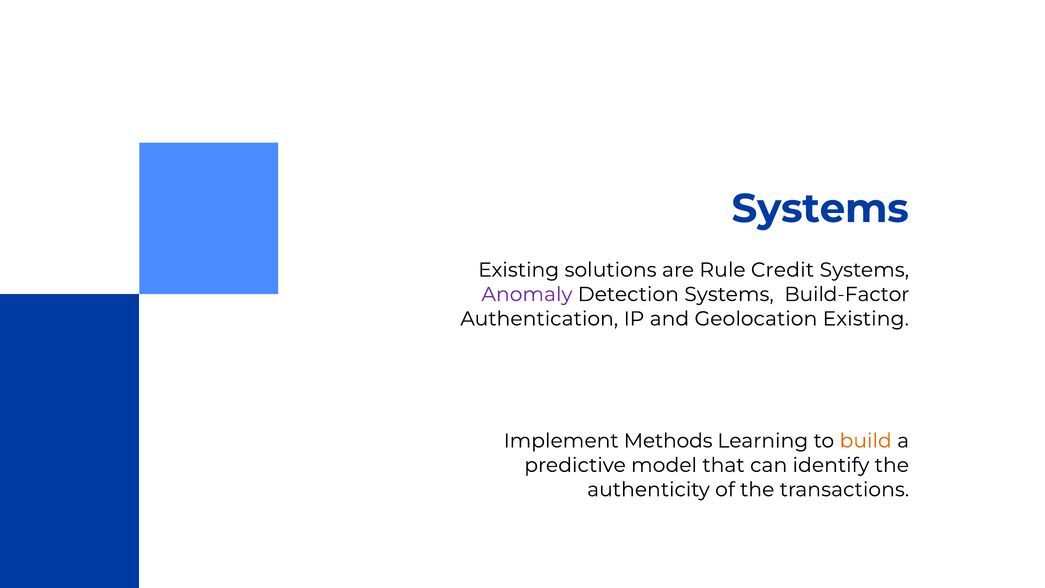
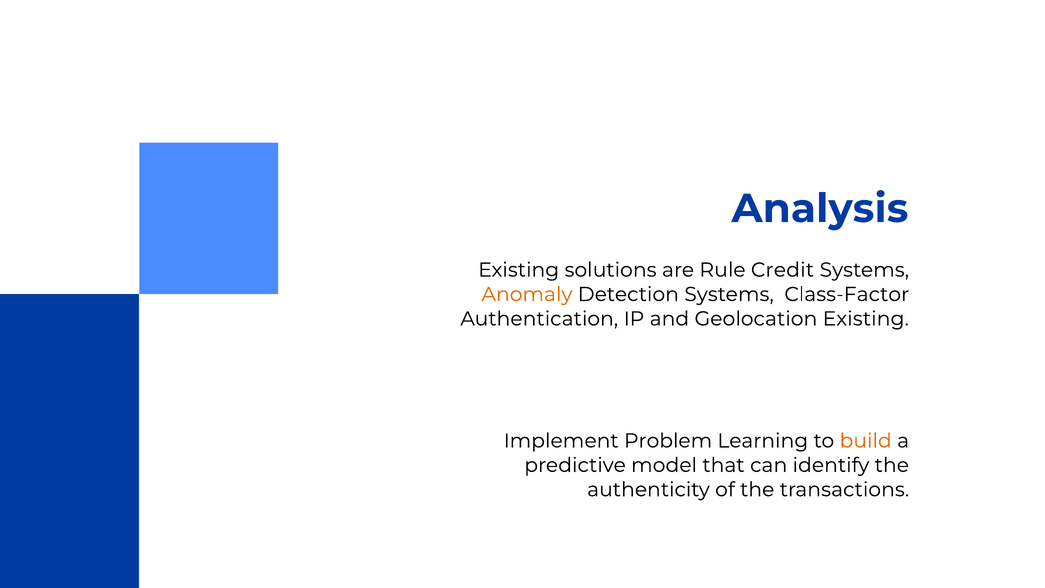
Systems: Systems -> Analysis (820, 209)
Anomaly colour: purple -> orange (527, 294)
Build-Factor: Build-Factor -> Class-Factor (847, 294)
Methods: Methods -> Problem (668, 441)
